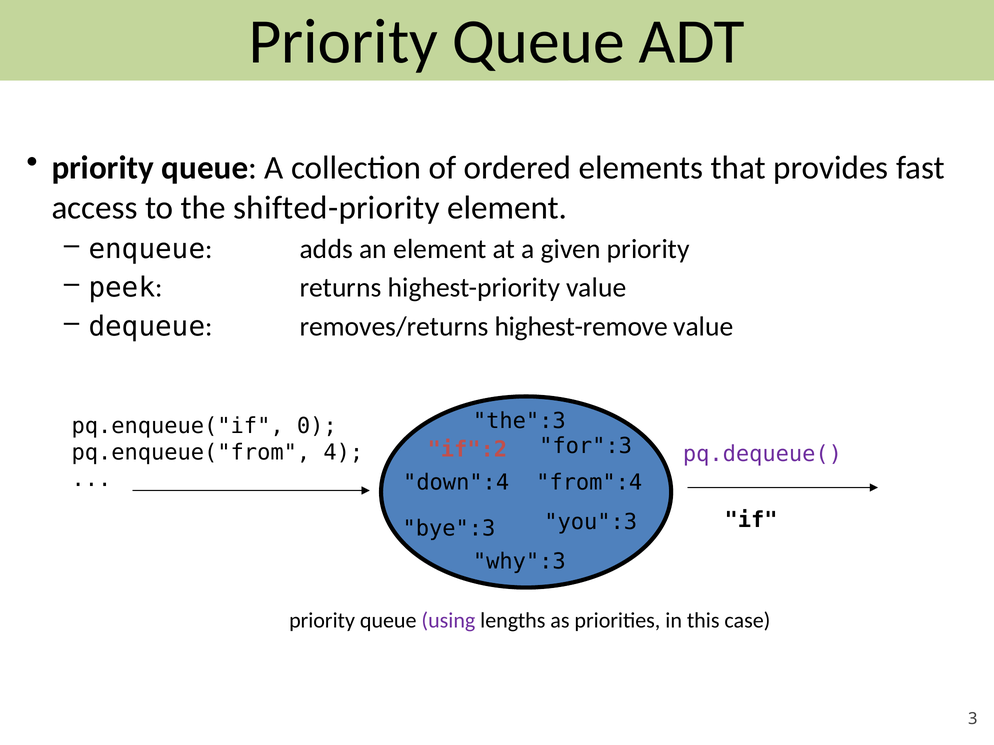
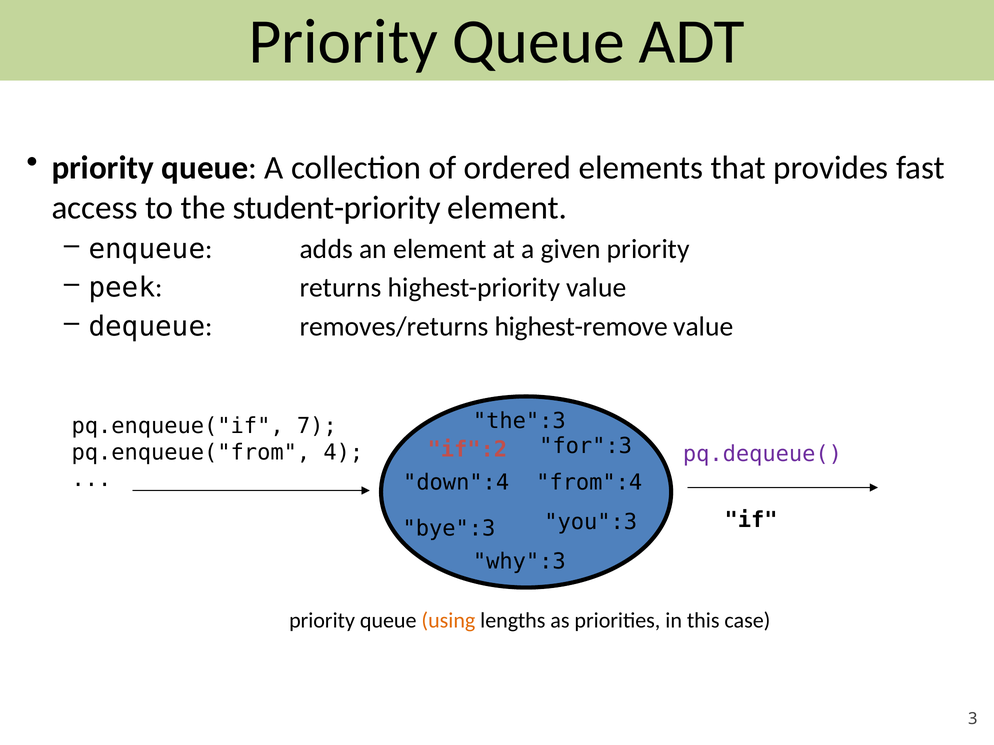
shifted-priority: shifted-priority -> student-priority (337, 208)
0: 0 -> 7 (317, 426)
using colour: purple -> orange (448, 621)
